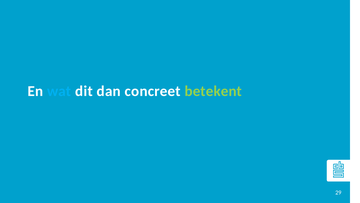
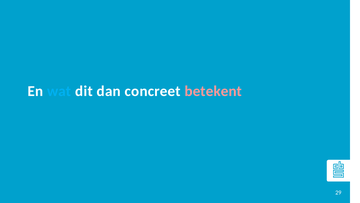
betekent colour: light green -> pink (213, 91)
